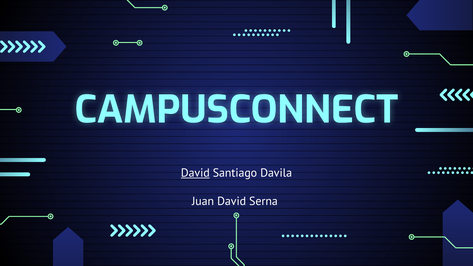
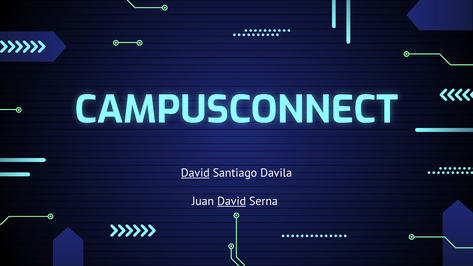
David underline: none -> present (232, 201)
